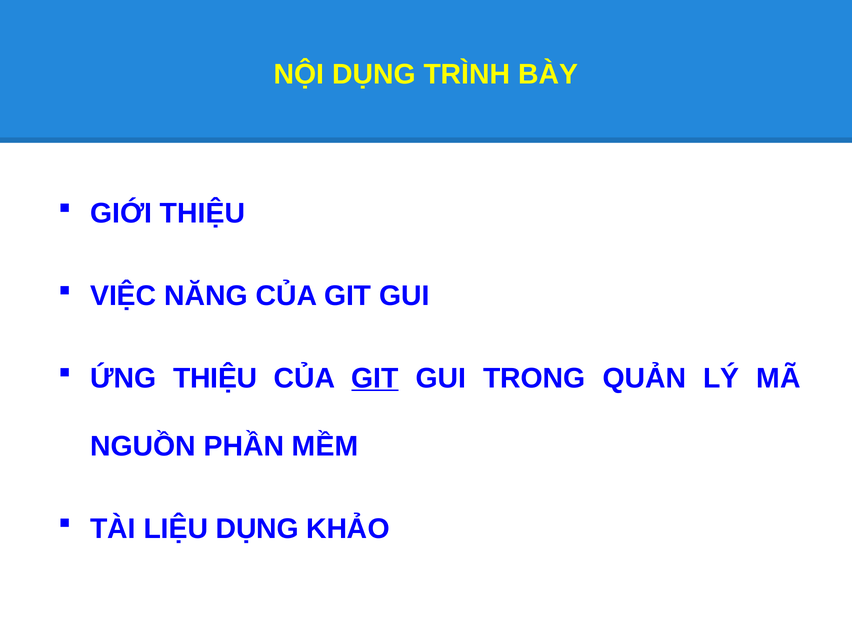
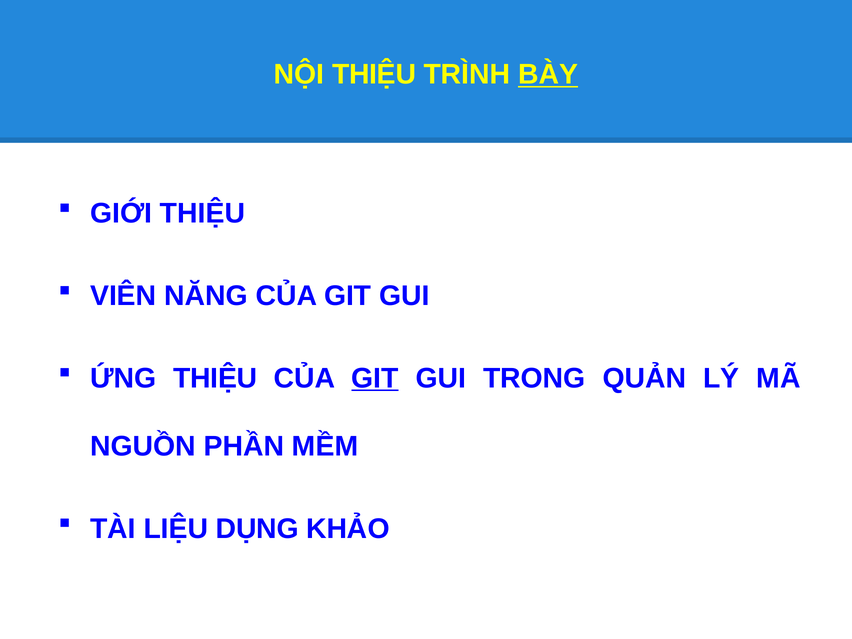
NỘI DỤNG: DỤNG -> THIỆU (374, 74)
BÀY underline: none -> present (548, 74)
VIỆC: VIỆC -> VIÊN (123, 296)
